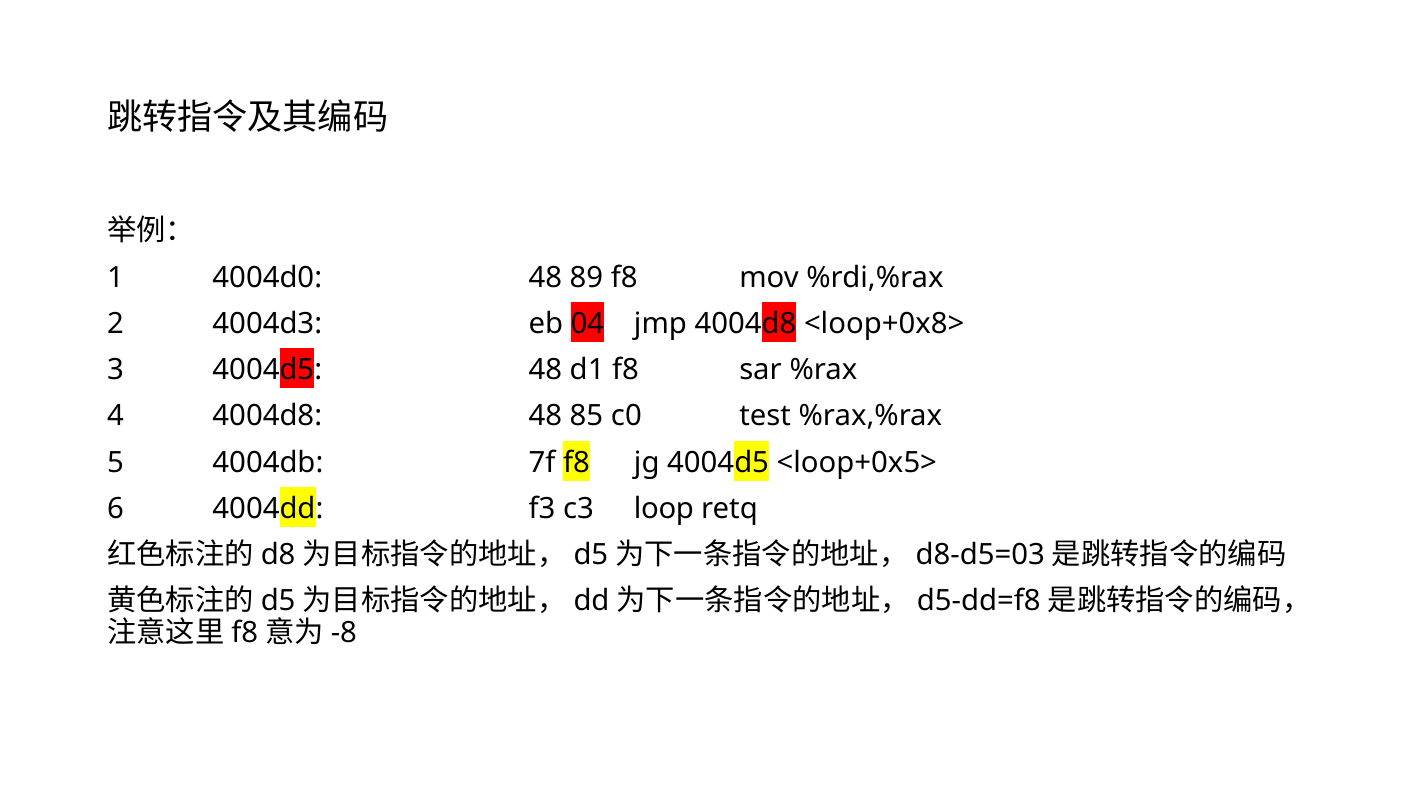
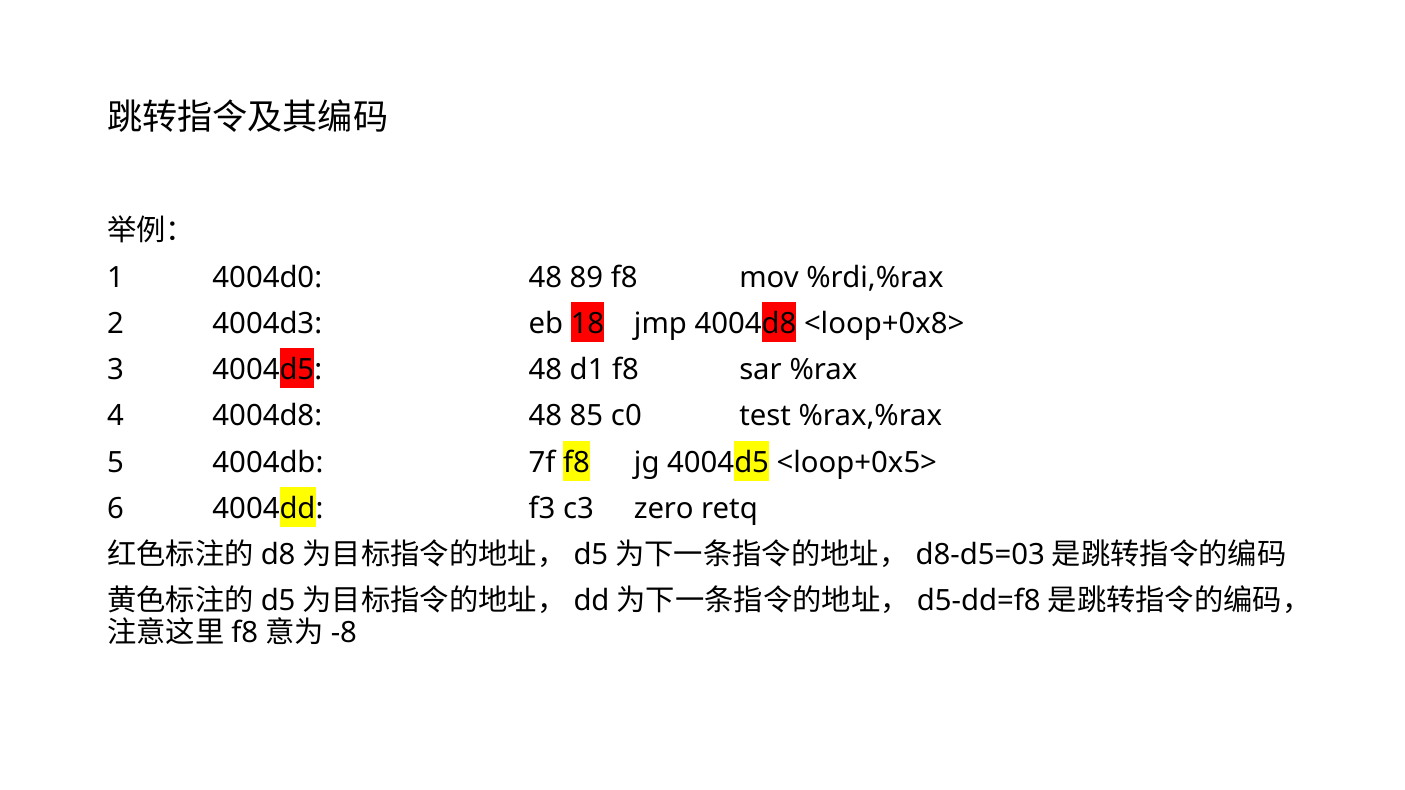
04: 04 -> 18 (588, 324)
loop: loop -> zero (664, 509)
